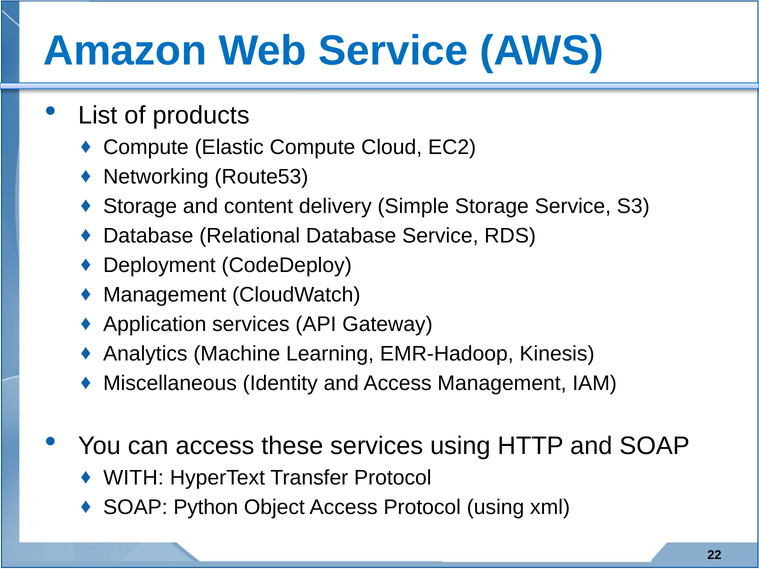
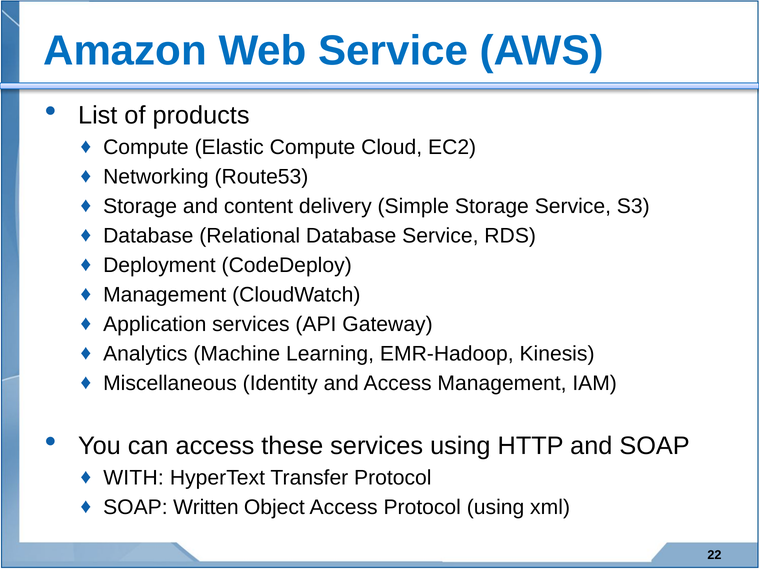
Python: Python -> Written (206, 508)
